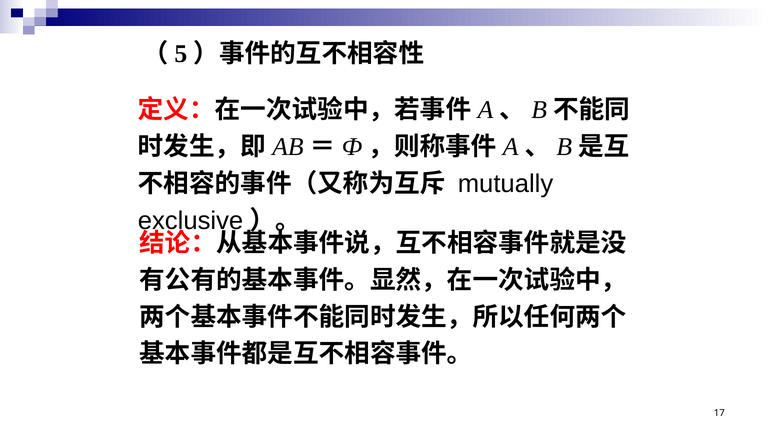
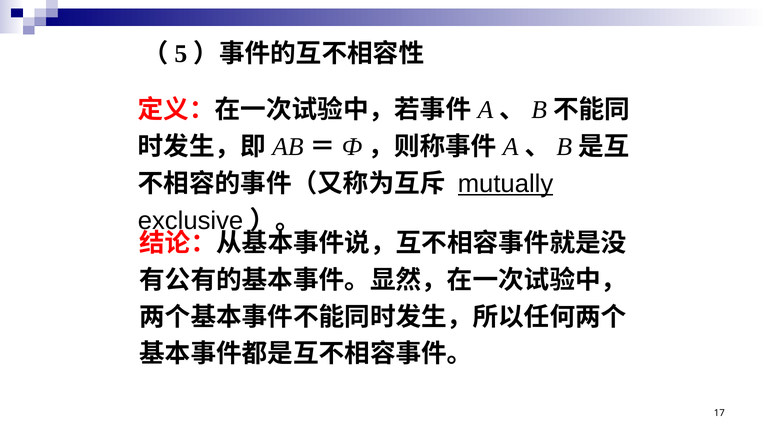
mutually underline: none -> present (505, 184)
